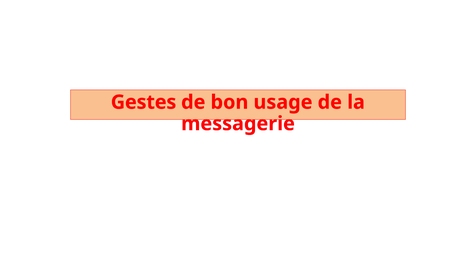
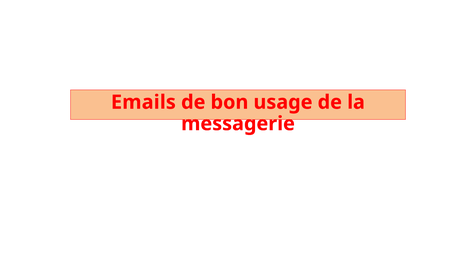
Gestes: Gestes -> Emails (143, 102)
